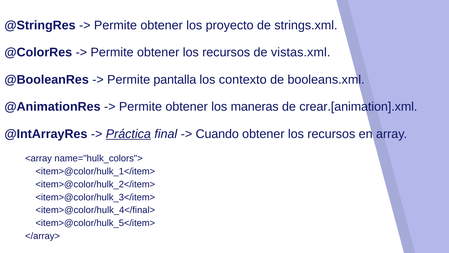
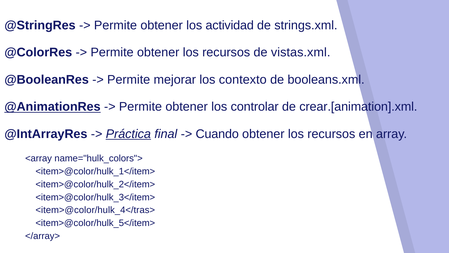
proyecto: proyecto -> actividad (230, 25)
pantalla: pantalla -> mejorar (175, 80)
@AnimationRes underline: none -> present (53, 107)
maneras: maneras -> controlar (255, 107)
<item>@color/hulk_4</final>: <item>@color/hulk_4</final> -> <item>@color/hulk_4</tras> (95, 210)
